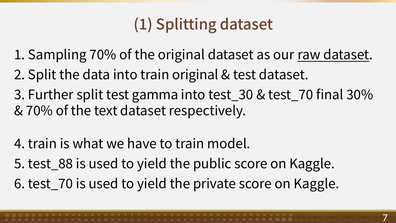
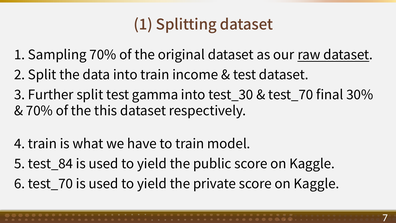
train original: original -> income (195, 75)
text: text -> this (106, 111)
test_88: test_88 -> test_84 (51, 164)
